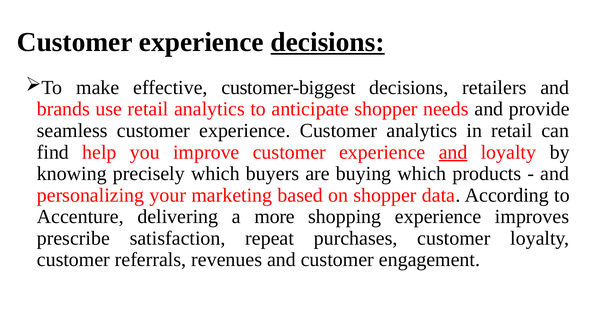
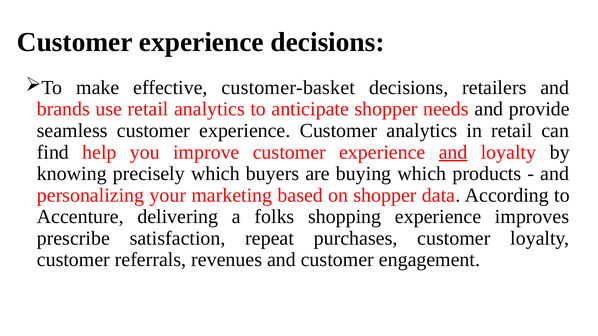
decisions underline: present -> none (328, 42)
customer-biggest: customer-biggest -> customer-basket (288, 88)
more: more -> folks (274, 217)
